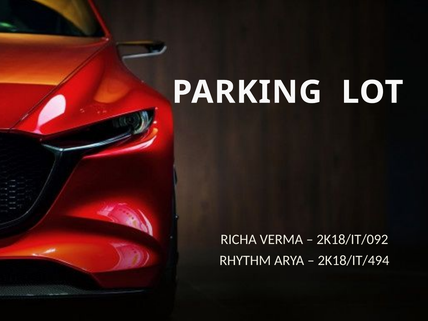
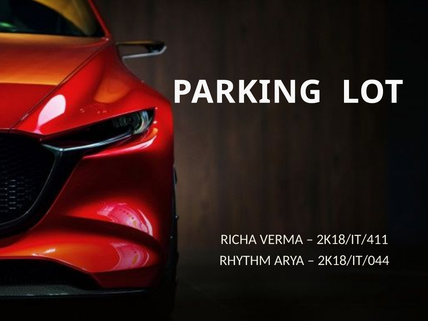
2K18/IT/092: 2K18/IT/092 -> 2K18/IT/411 (352, 240)
2K18/IT/494: 2K18/IT/494 -> 2K18/IT/044 (354, 260)
